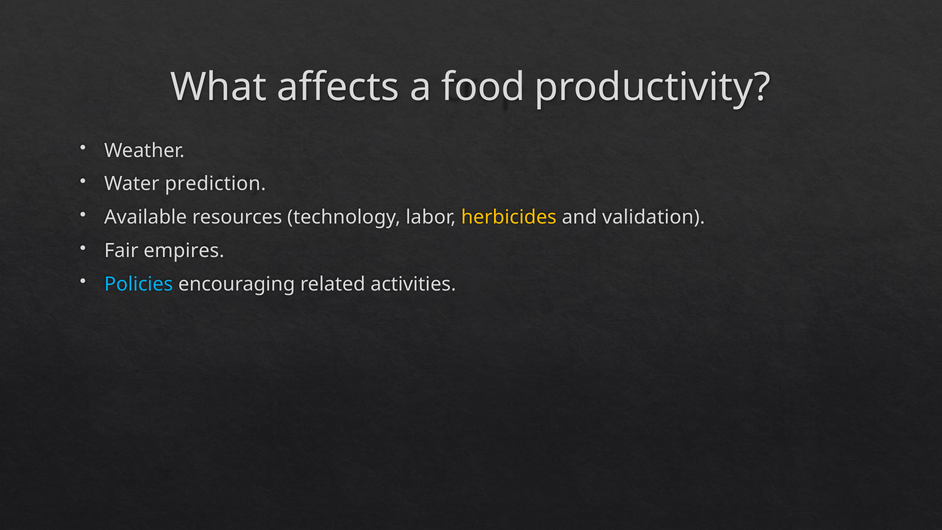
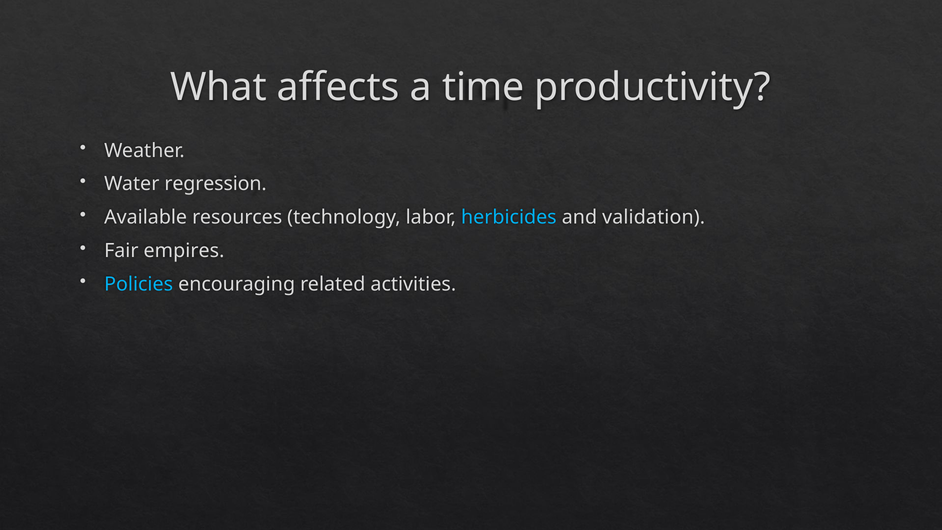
food: food -> time (483, 87)
prediction: prediction -> regression (216, 184)
herbicides colour: yellow -> light blue (509, 217)
